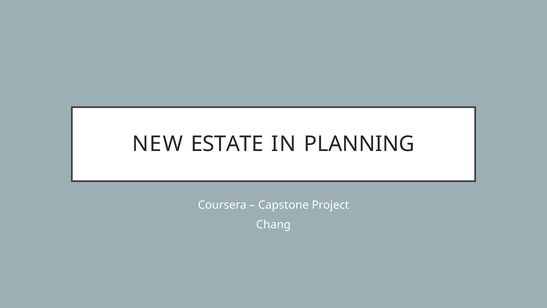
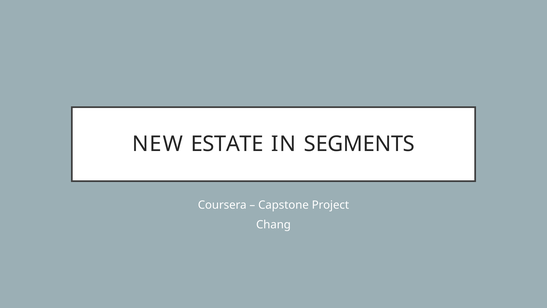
PLANNING: PLANNING -> SEGMENTS (359, 144)
